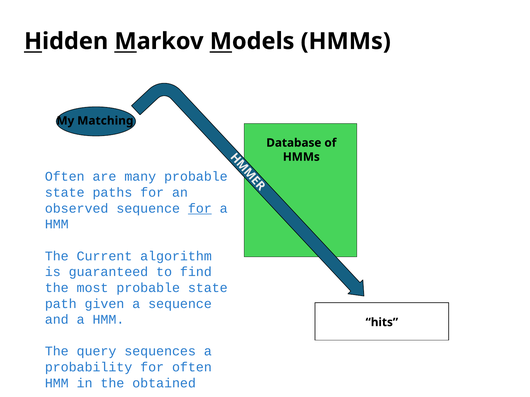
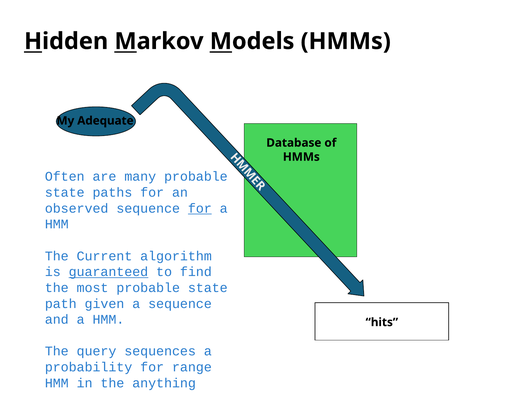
Matching: Matching -> Adequate (105, 121)
guaranteed underline: none -> present (108, 272)
for often: often -> range (192, 368)
obtained: obtained -> anything (164, 384)
